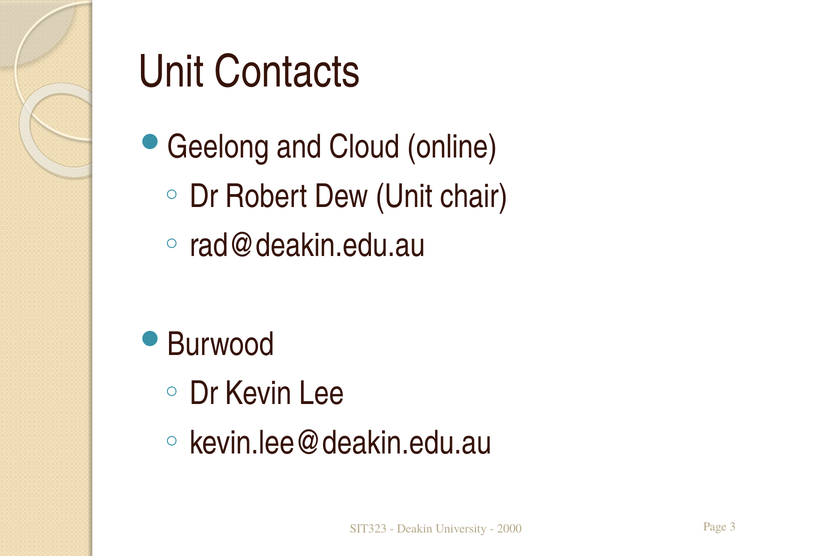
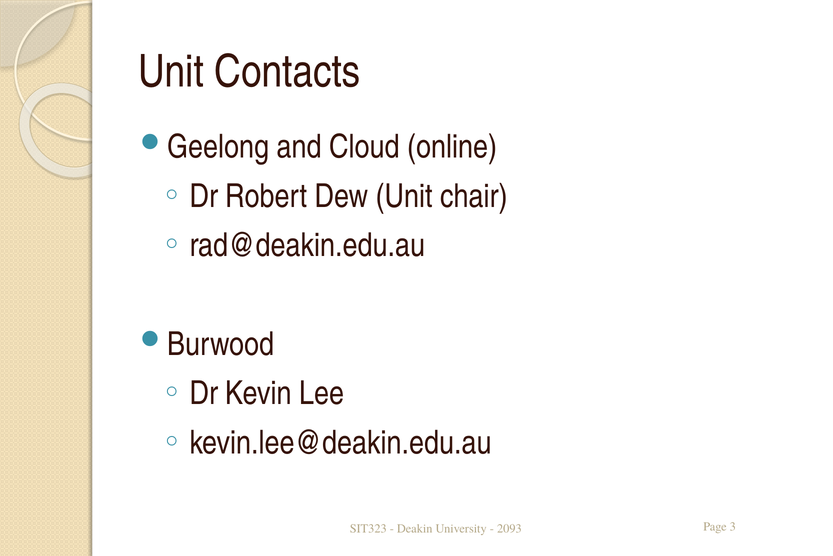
2000: 2000 -> 2093 (509, 528)
